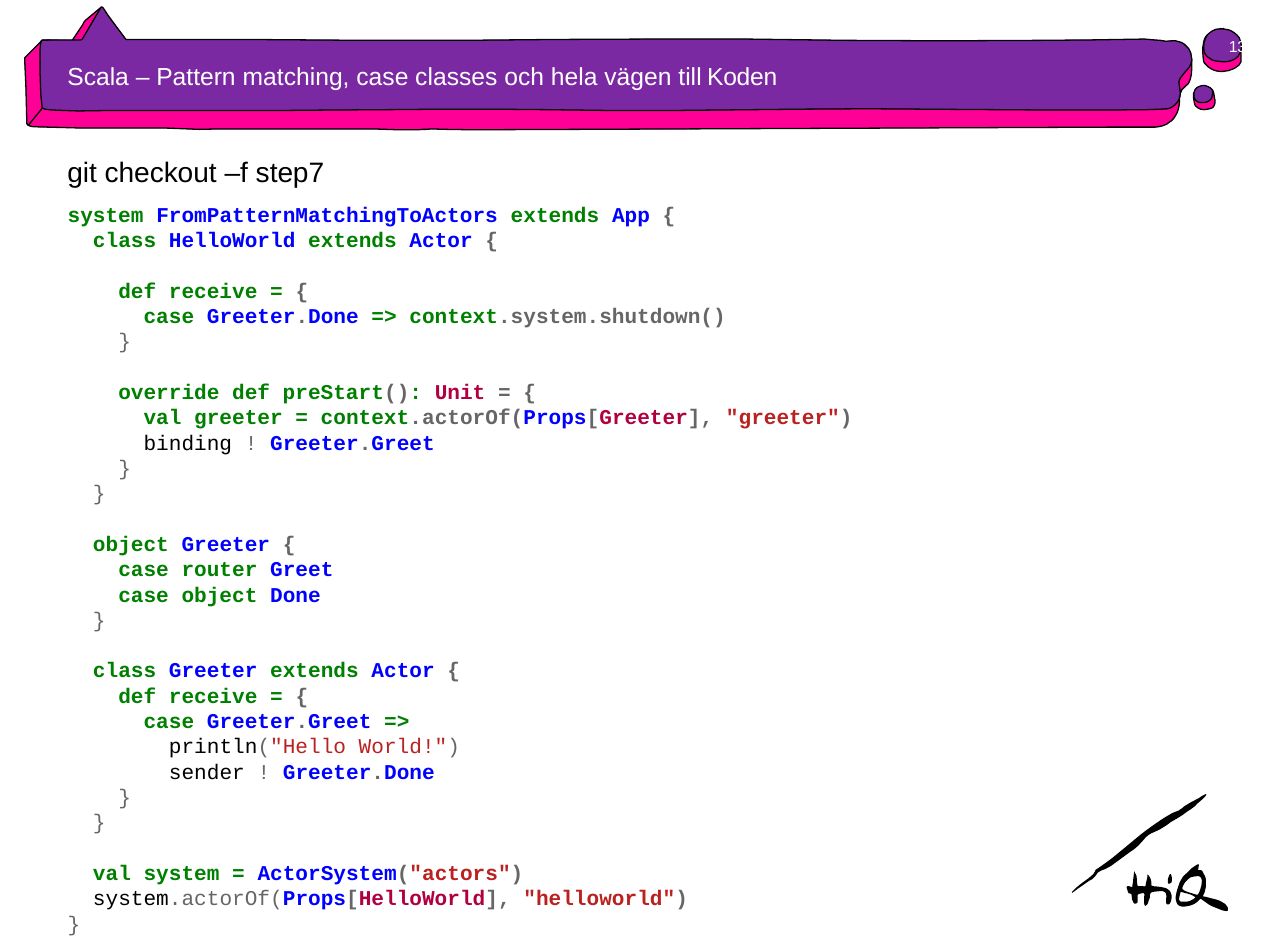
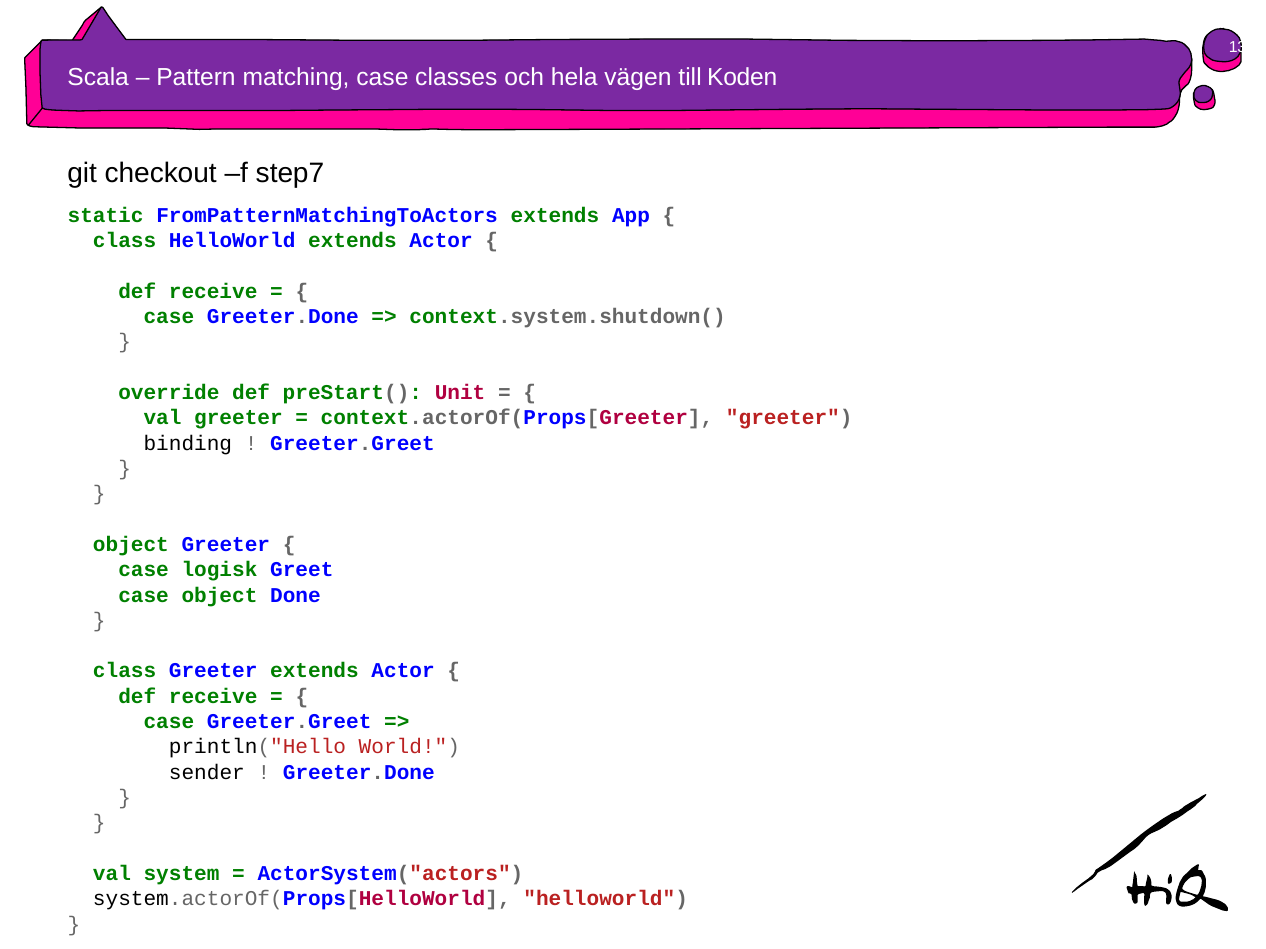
system: system -> static (106, 216)
router: router -> logisk (219, 570)
